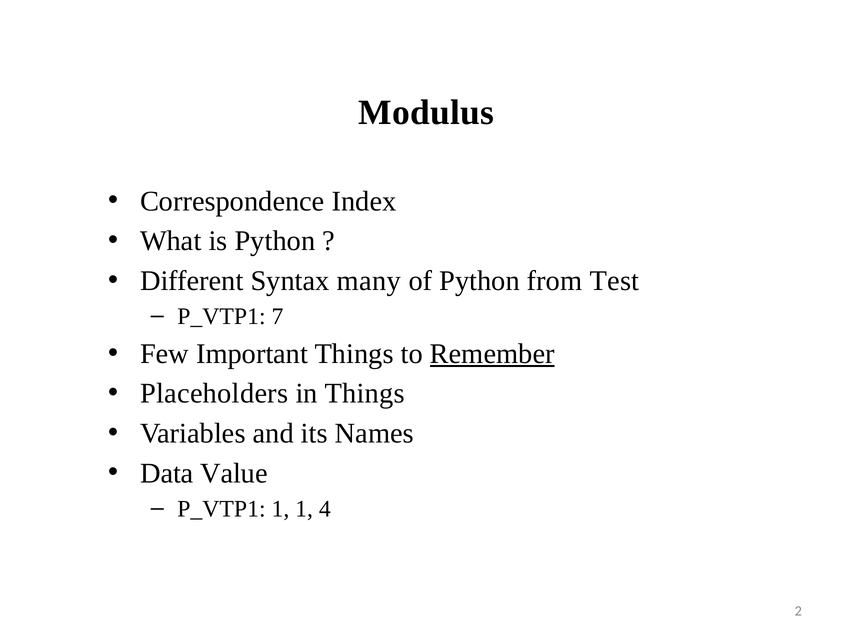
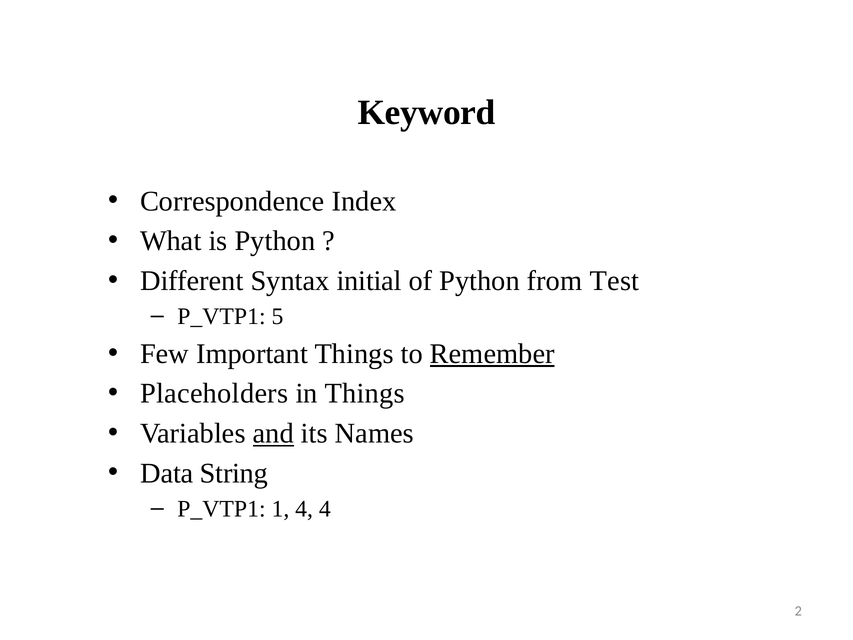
Modulus: Modulus -> Keyword (427, 113)
many: many -> initial (369, 281)
7: 7 -> 5 (277, 316)
and underline: none -> present (273, 433)
Value: Value -> String (234, 473)
1 1: 1 -> 4 (304, 509)
